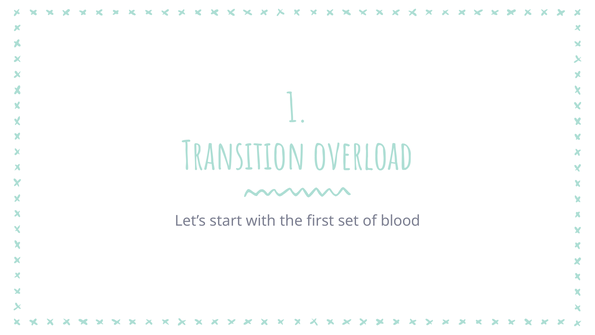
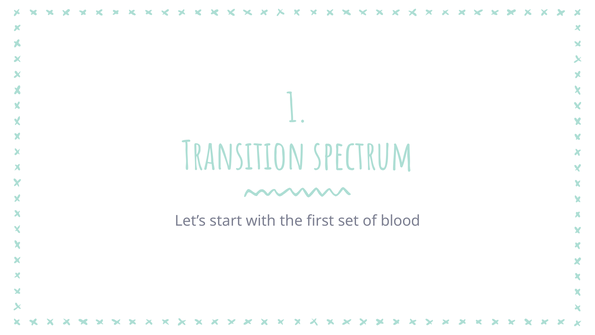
overload: overload -> spectrum (363, 156)
